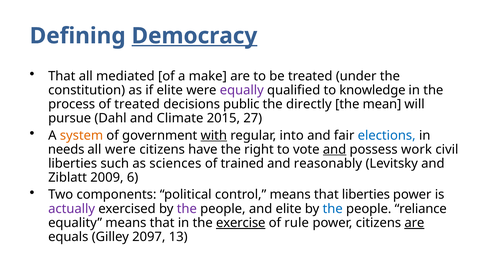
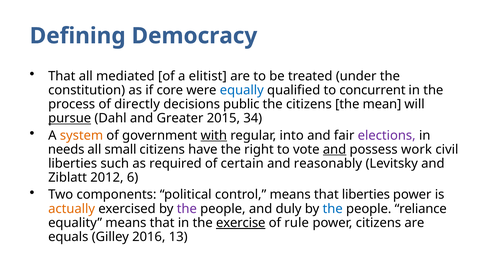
Democracy underline: present -> none (194, 36)
make: make -> elitist (208, 76)
if elite: elite -> core (170, 90)
equally colour: purple -> blue (242, 90)
knowledge: knowledge -> concurrent (372, 90)
of treated: treated -> directly (137, 104)
the directly: directly -> citizens (309, 104)
pursue underline: none -> present (70, 118)
Climate: Climate -> Greater (180, 118)
27: 27 -> 34 (253, 118)
elections colour: blue -> purple (387, 135)
all were: were -> small (121, 149)
sciences: sciences -> required (175, 163)
trained: trained -> certain (242, 163)
2009: 2009 -> 2012 (107, 178)
actually colour: purple -> orange (72, 209)
and elite: elite -> duly (289, 209)
are underline: present -> none (414, 223)
2097: 2097 -> 2016 (149, 237)
